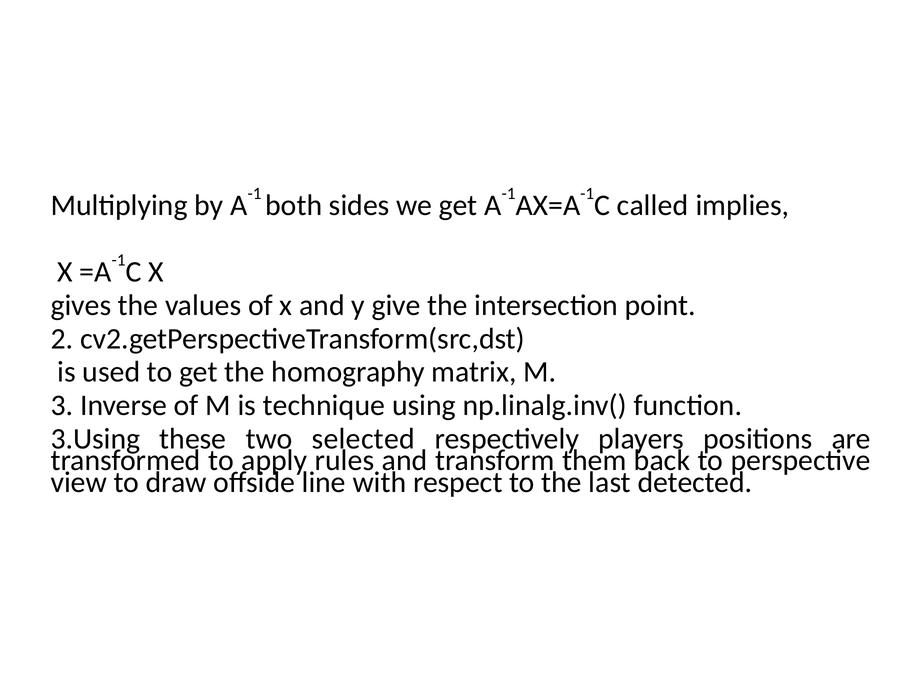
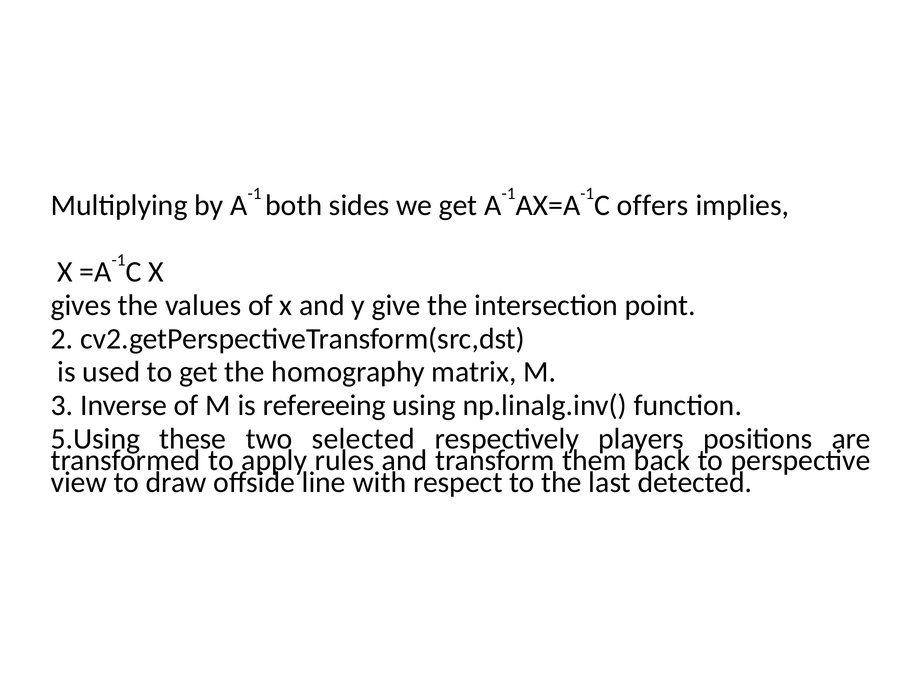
called: called -> offers (653, 205)
technique: technique -> refereeing (324, 405)
3.Using: 3.Using -> 5.Using (96, 438)
